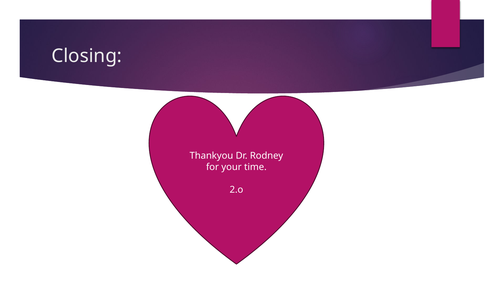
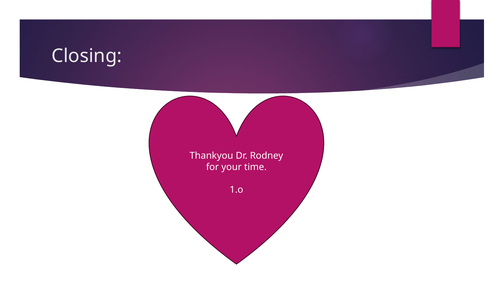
2.o: 2.o -> 1.o (236, 190)
